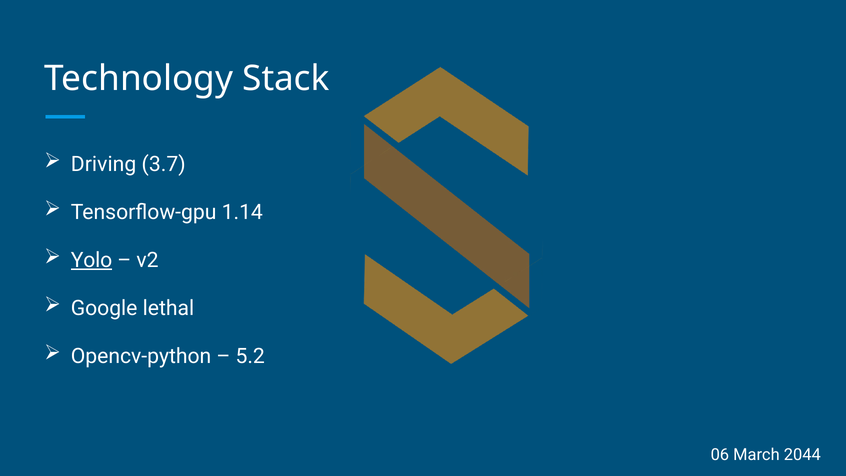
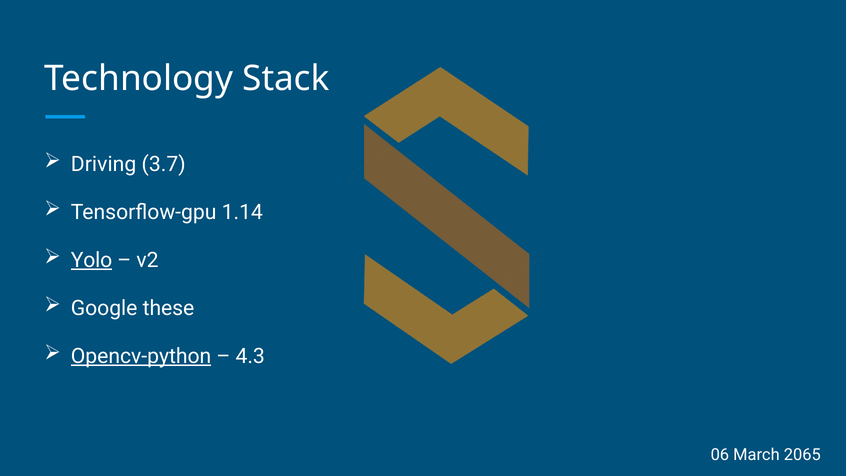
lethal: lethal -> these (168, 308)
Opencv-python underline: none -> present (141, 356)
5.2: 5.2 -> 4.3 (250, 356)
2044: 2044 -> 2065 (802, 455)
